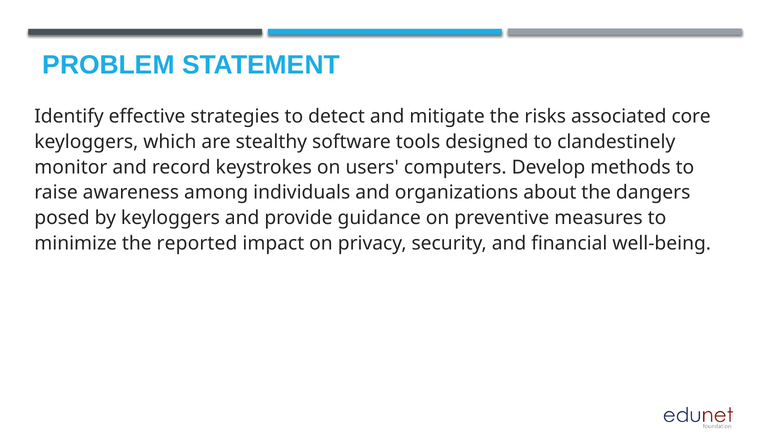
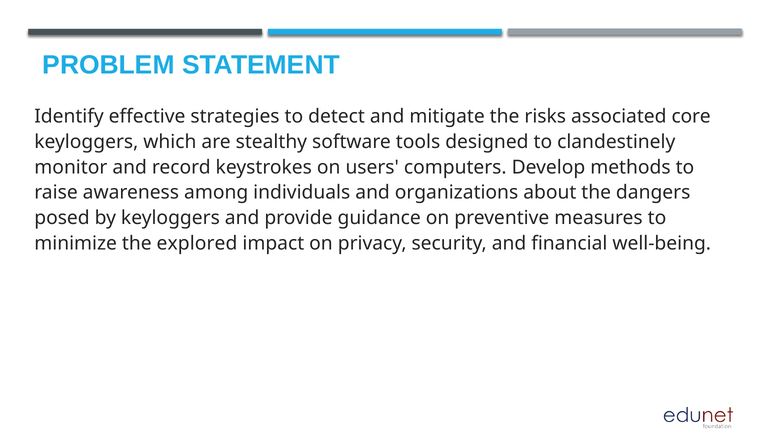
reported: reported -> explored (197, 243)
